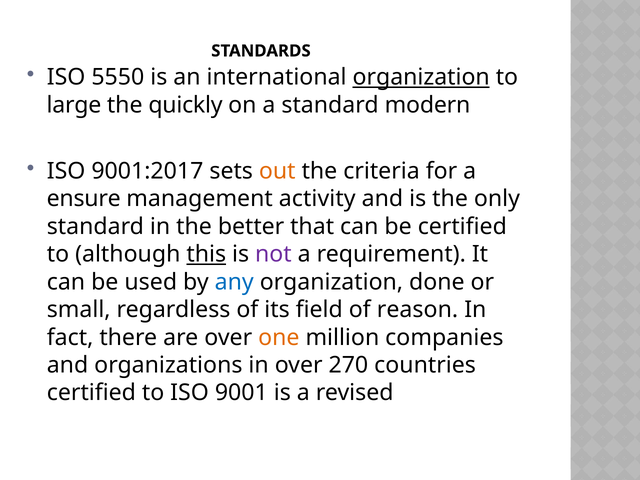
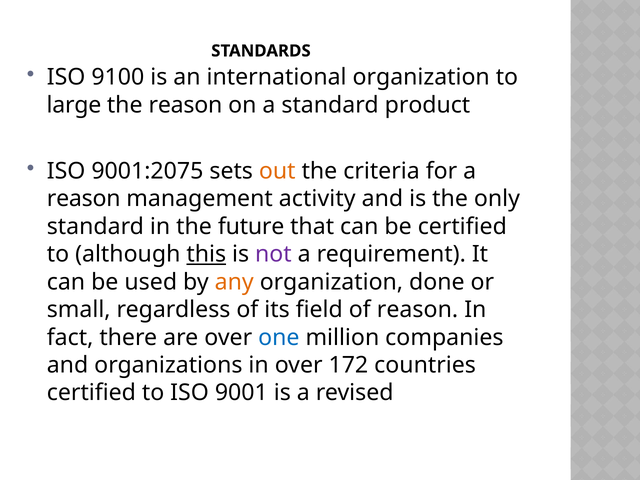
5550: 5550 -> 9100 (118, 77)
organization underline: present -> none (421, 77)
the quickly: quickly -> reason (185, 105)
modern: modern -> product (427, 105)
9001:2017: 9001:2017 -> 9001:2075 (147, 171)
ensure: ensure -> reason (84, 199)
better: better -> future (251, 227)
any colour: blue -> orange (234, 282)
one colour: orange -> blue (279, 337)
270: 270 -> 172 (348, 365)
